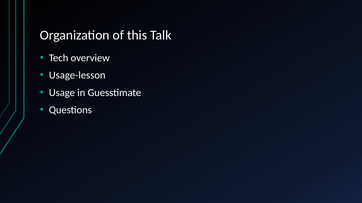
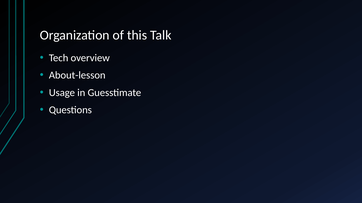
Usage-lesson: Usage-lesson -> About-lesson (77, 75)
